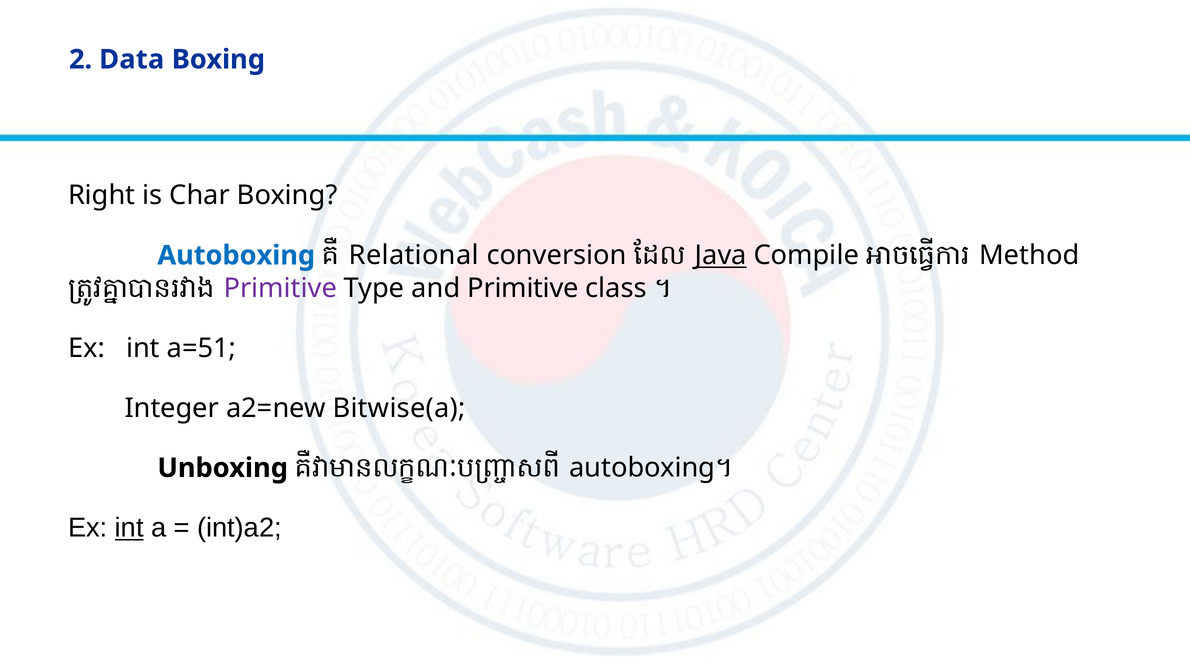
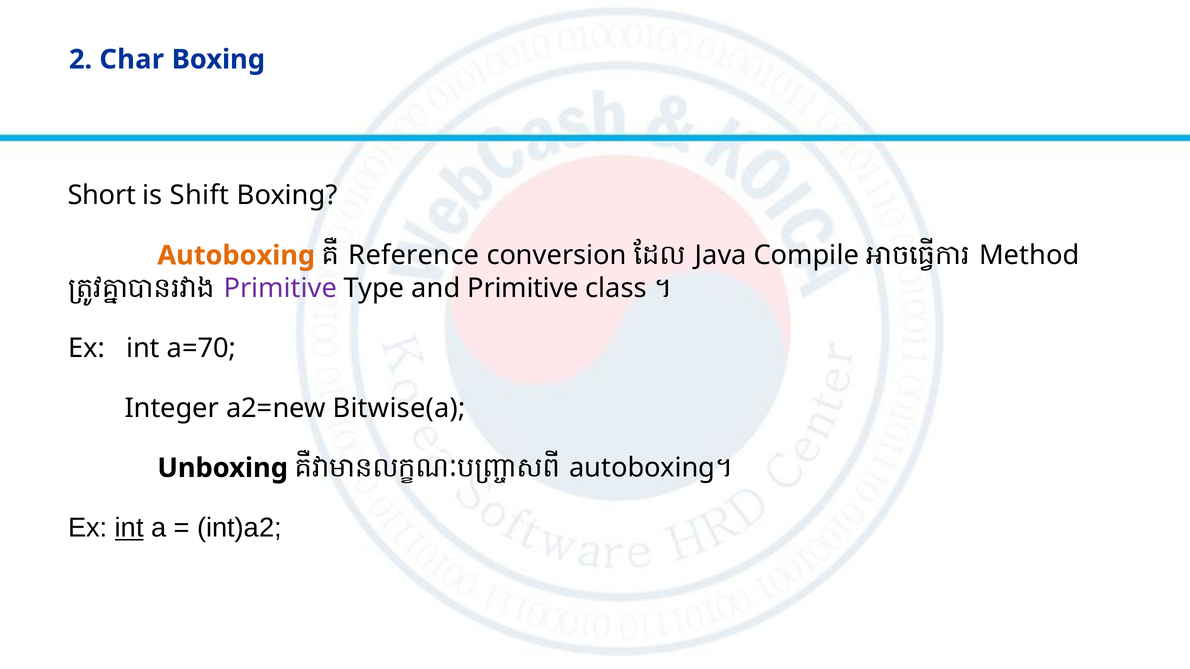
Data: Data -> Char (132, 59)
Right: Right -> Short (102, 196)
Char: Char -> Shift (200, 196)
Autoboxing colour: blue -> orange (236, 256)
Relational: Relational -> Reference (414, 256)
Java underline: present -> none (721, 256)
a=51: a=51 -> a=70 (201, 348)
